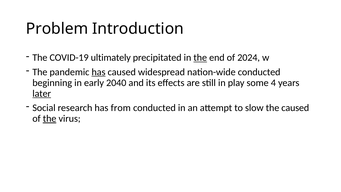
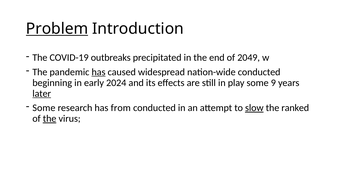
Problem underline: none -> present (57, 29)
ultimately: ultimately -> outbreaks (111, 58)
the underline: present -> none (200, 58)
2024: 2024 -> 2049 (249, 58)
2040: 2040 -> 2024 (116, 83)
4: 4 -> 9 (273, 83)
Social: Social -> Some (44, 108)
slow underline: none -> present (254, 108)
the caused: caused -> ranked (295, 108)
